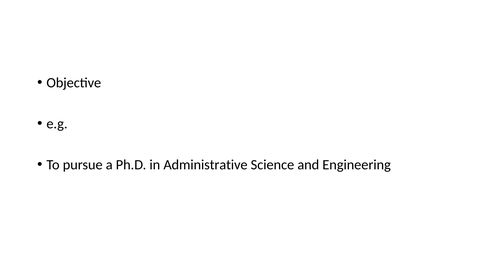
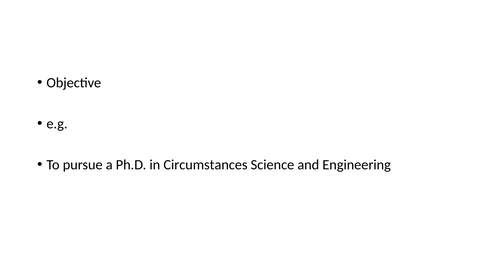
Administrative: Administrative -> Circumstances (205, 165)
